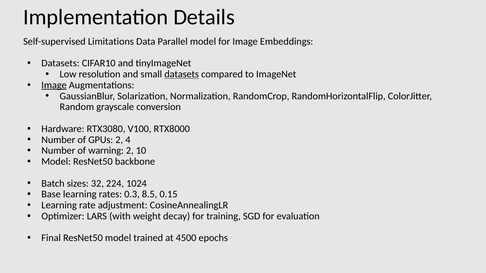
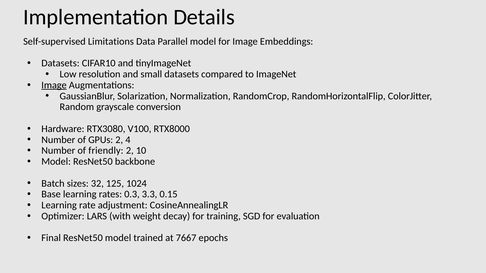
datasets underline: present -> none (182, 74)
warning: warning -> friendly (106, 151)
224: 224 -> 125 (115, 184)
8.5: 8.5 -> 3.3 (150, 195)
4500: 4500 -> 7667 (186, 238)
